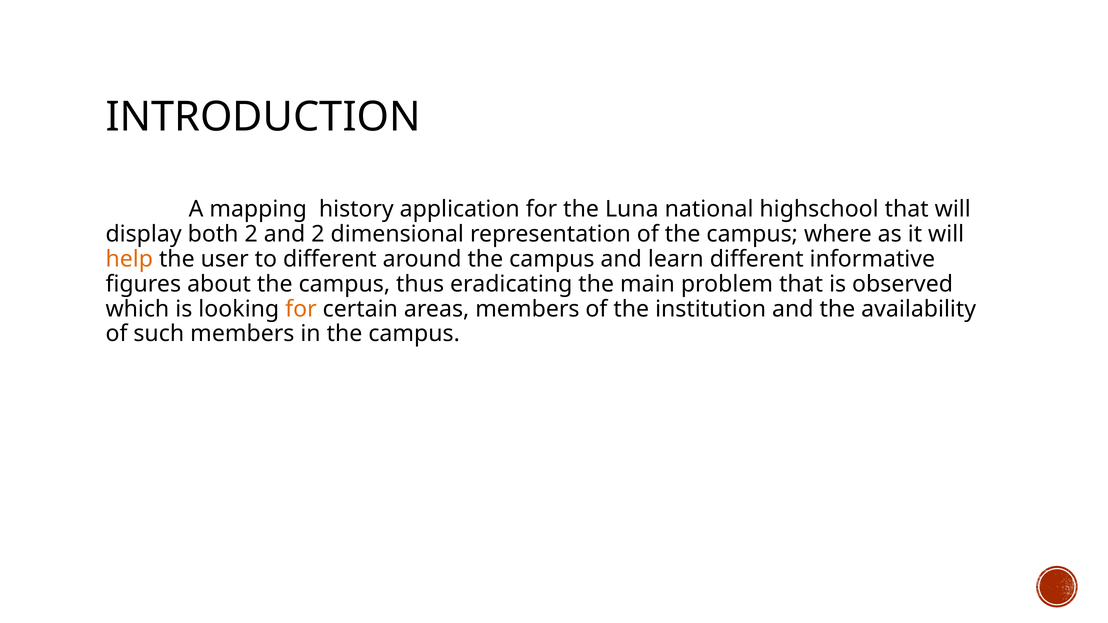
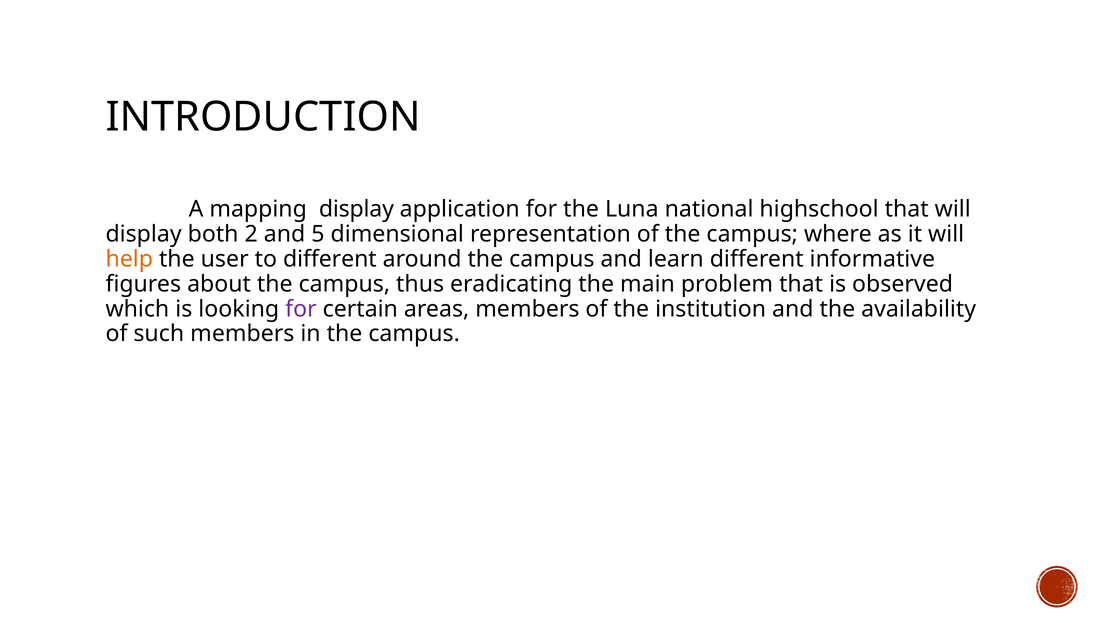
mapping history: history -> display (356, 209)
and 2: 2 -> 5 (318, 234)
for colour: orange -> purple (301, 309)
